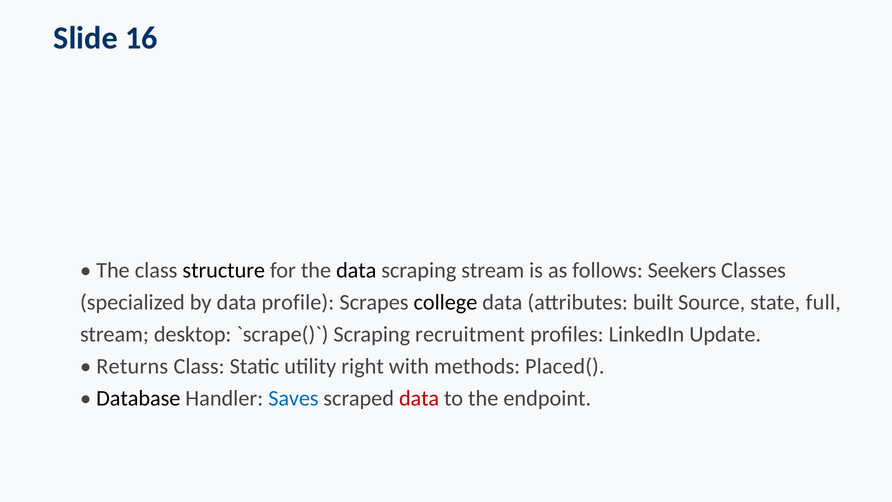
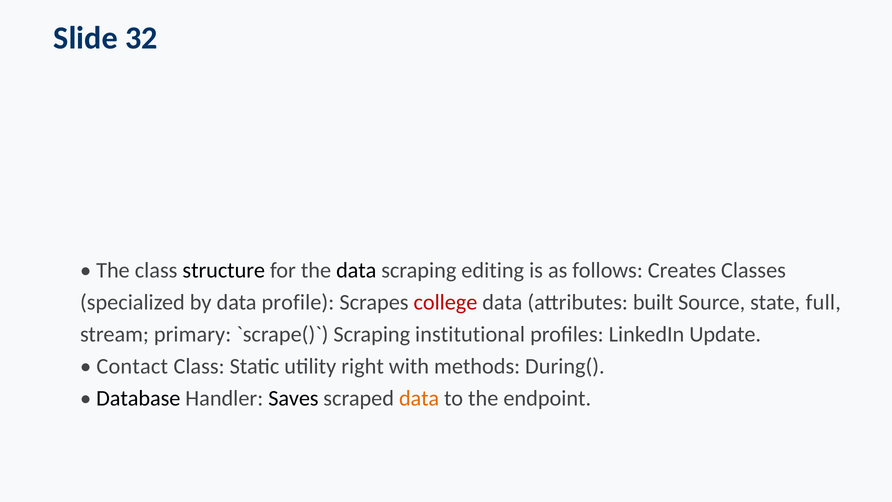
16: 16 -> 32 (141, 38)
scraping stream: stream -> editing (493, 270)
Seekers: Seekers -> Creates (682, 270)
college colour: black -> red (445, 302)
desktop: desktop -> primary (193, 334)
recruitment: recruitment -> institutional (470, 334)
Returns: Returns -> Contact (132, 366)
Placed(: Placed( -> During( (565, 366)
Saves colour: blue -> black (293, 398)
data colour: red -> orange (419, 398)
